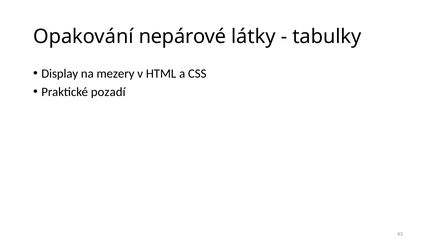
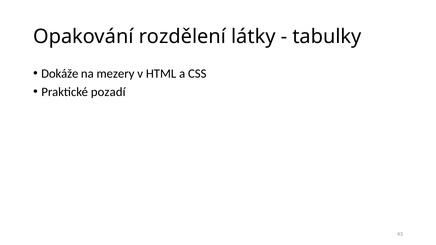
nepárové: nepárové -> rozdělení (182, 37)
Display: Display -> Dokáže (60, 74)
